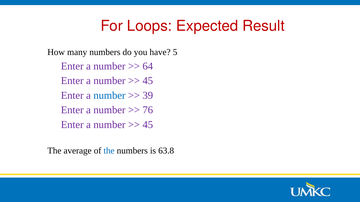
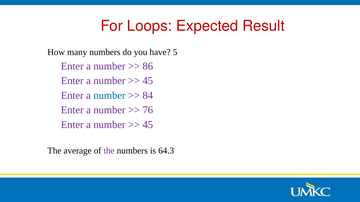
64: 64 -> 86 (148, 66)
39: 39 -> 84 (148, 96)
the colour: blue -> purple (109, 151)
63.8: 63.8 -> 64.3 (166, 151)
